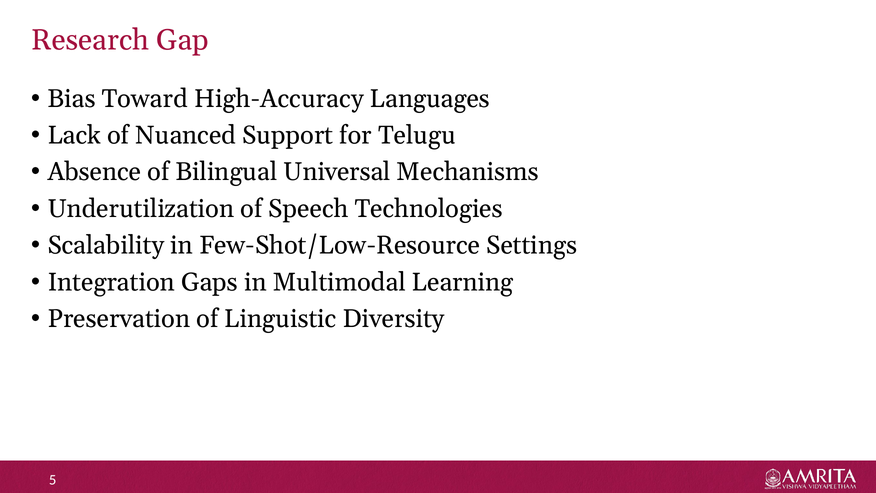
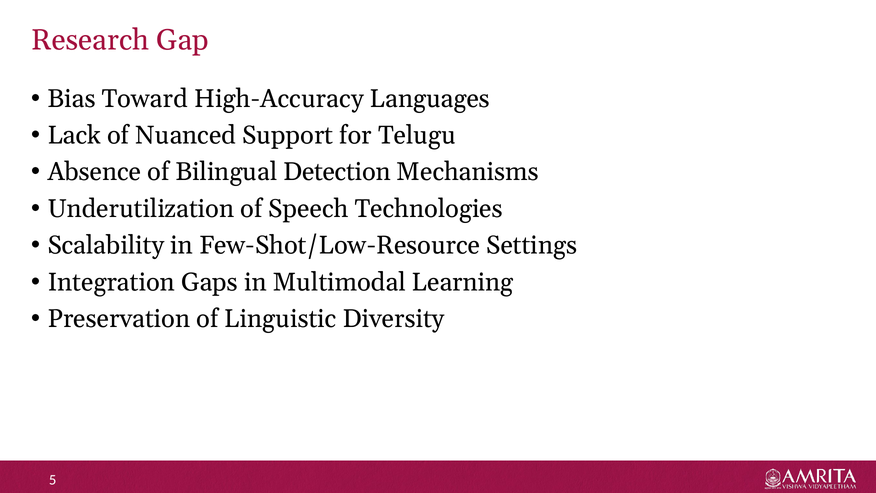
Universal: Universal -> Detection (337, 172)
